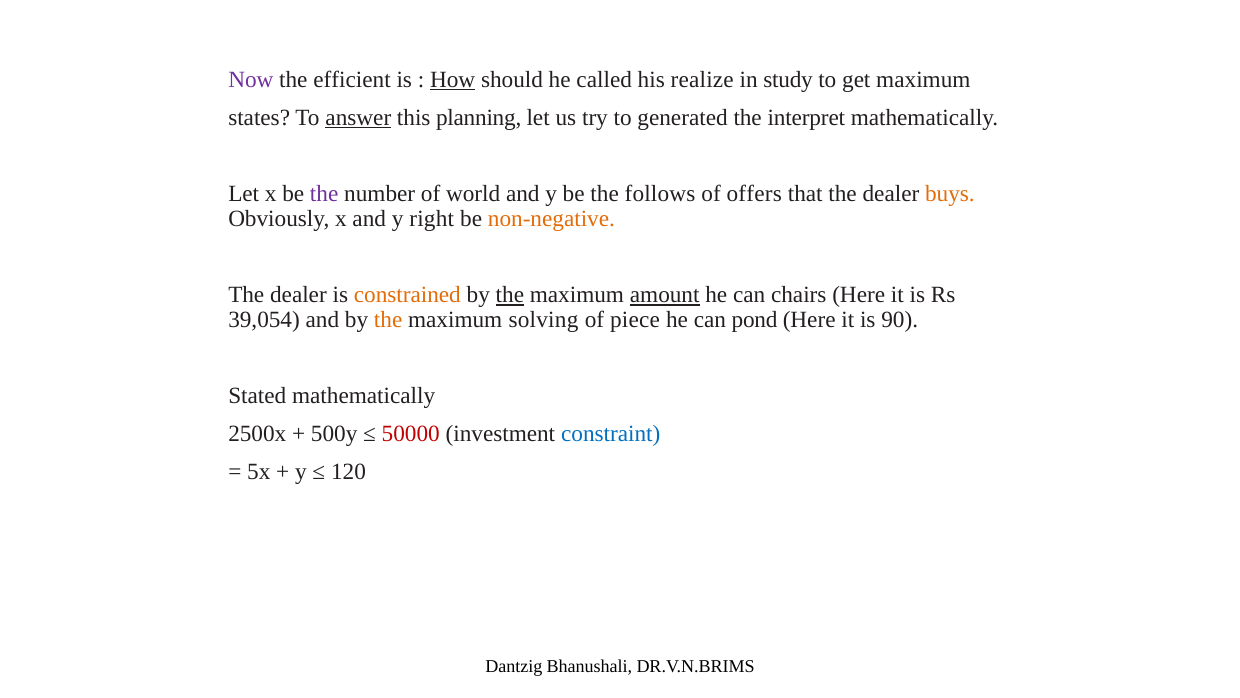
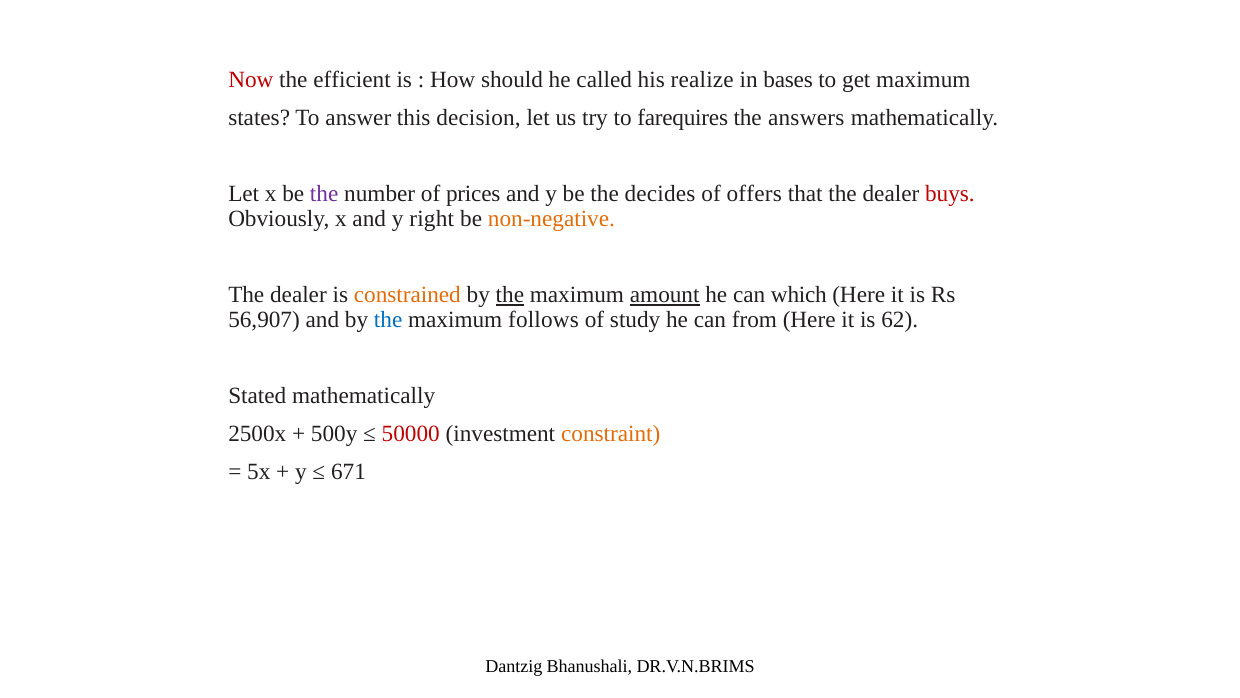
Now colour: purple -> red (251, 79)
How underline: present -> none (453, 79)
study: study -> bases (788, 79)
answer underline: present -> none (358, 117)
planning: planning -> decision (478, 117)
generated: generated -> farequires (683, 117)
interpret: interpret -> answers (806, 117)
world: world -> prices (473, 193)
follows: follows -> decides (660, 193)
buys colour: orange -> red (950, 193)
chairs: chairs -> which (799, 295)
39,054: 39,054 -> 56,907 (264, 320)
the colour: orange -> blue (388, 320)
solving: solving -> follows (544, 320)
piece: piece -> study (635, 320)
pond: pond -> from (754, 320)
90: 90 -> 62 (900, 320)
constraint colour: blue -> orange (611, 434)
120: 120 -> 671 (348, 472)
